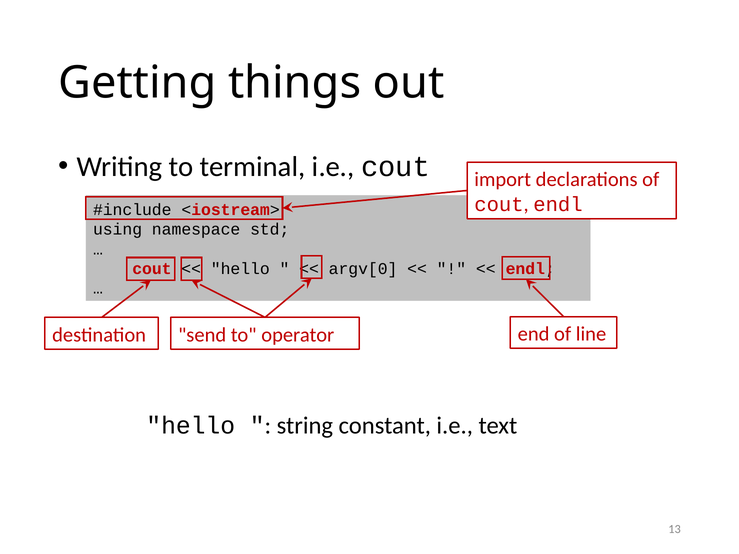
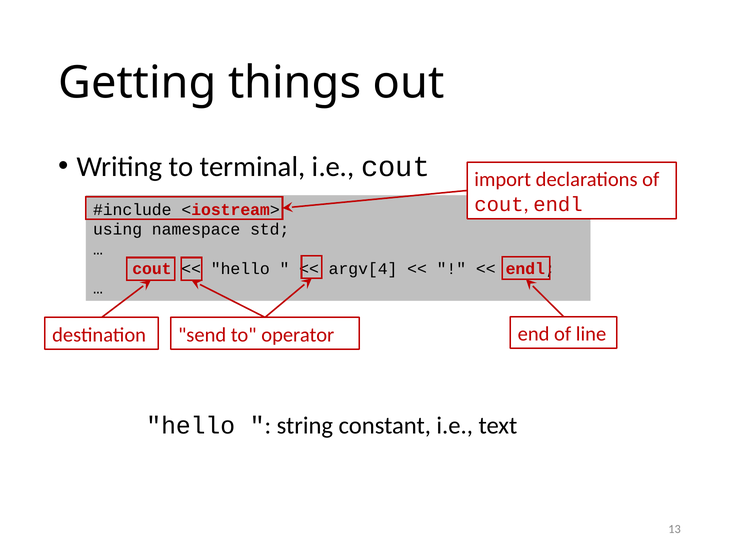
argv[0: argv[0 -> argv[4 (363, 269)
